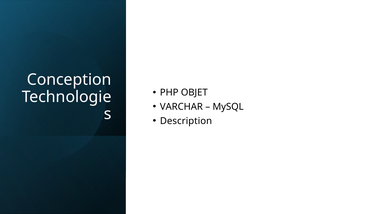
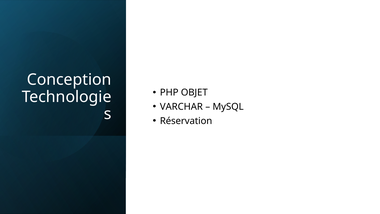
Description: Description -> Réservation (186, 121)
